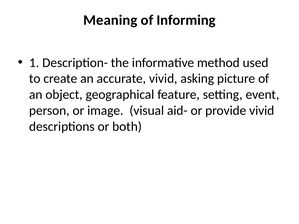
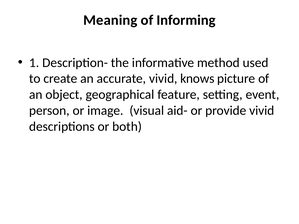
asking: asking -> knows (197, 79)
